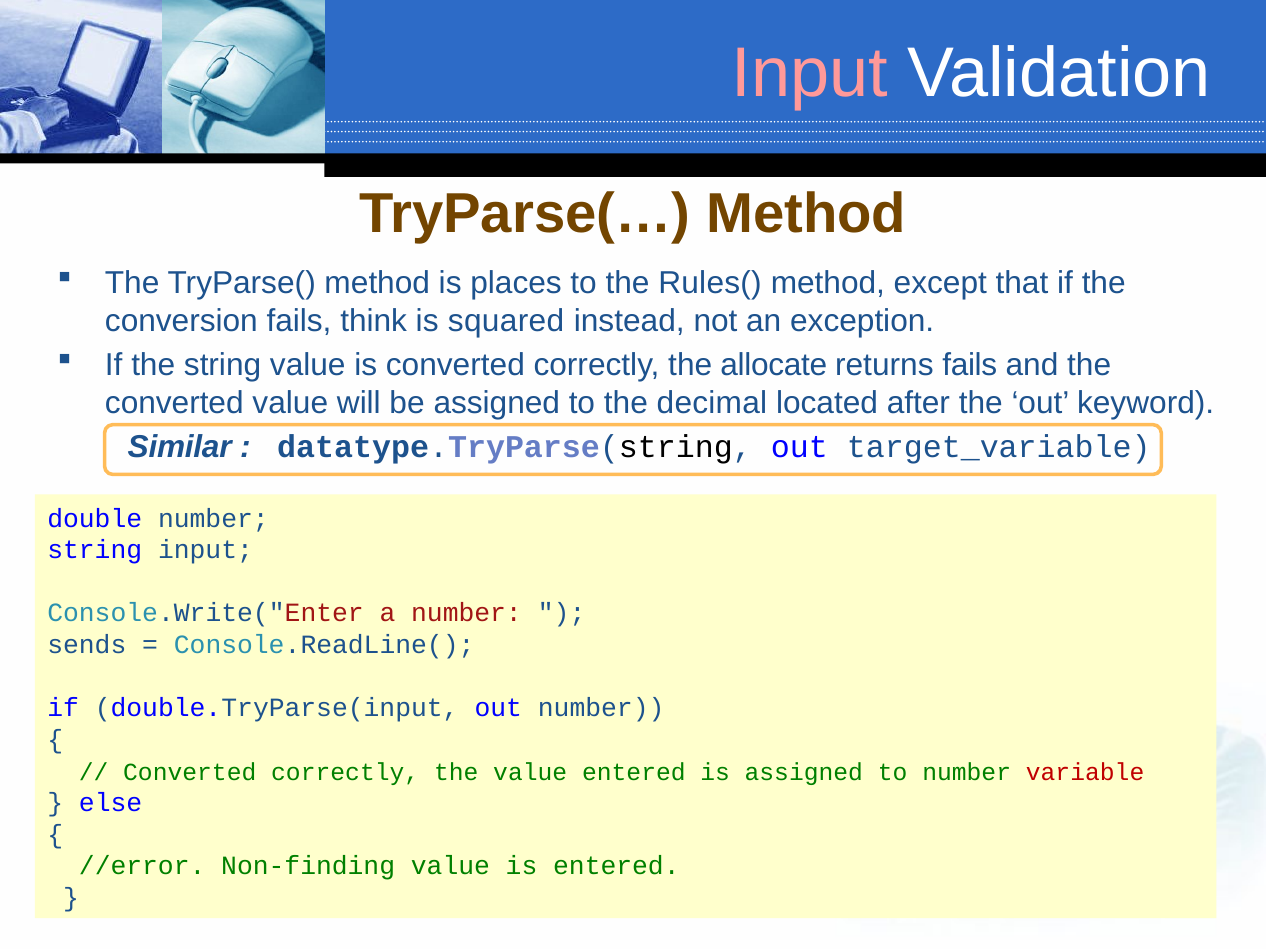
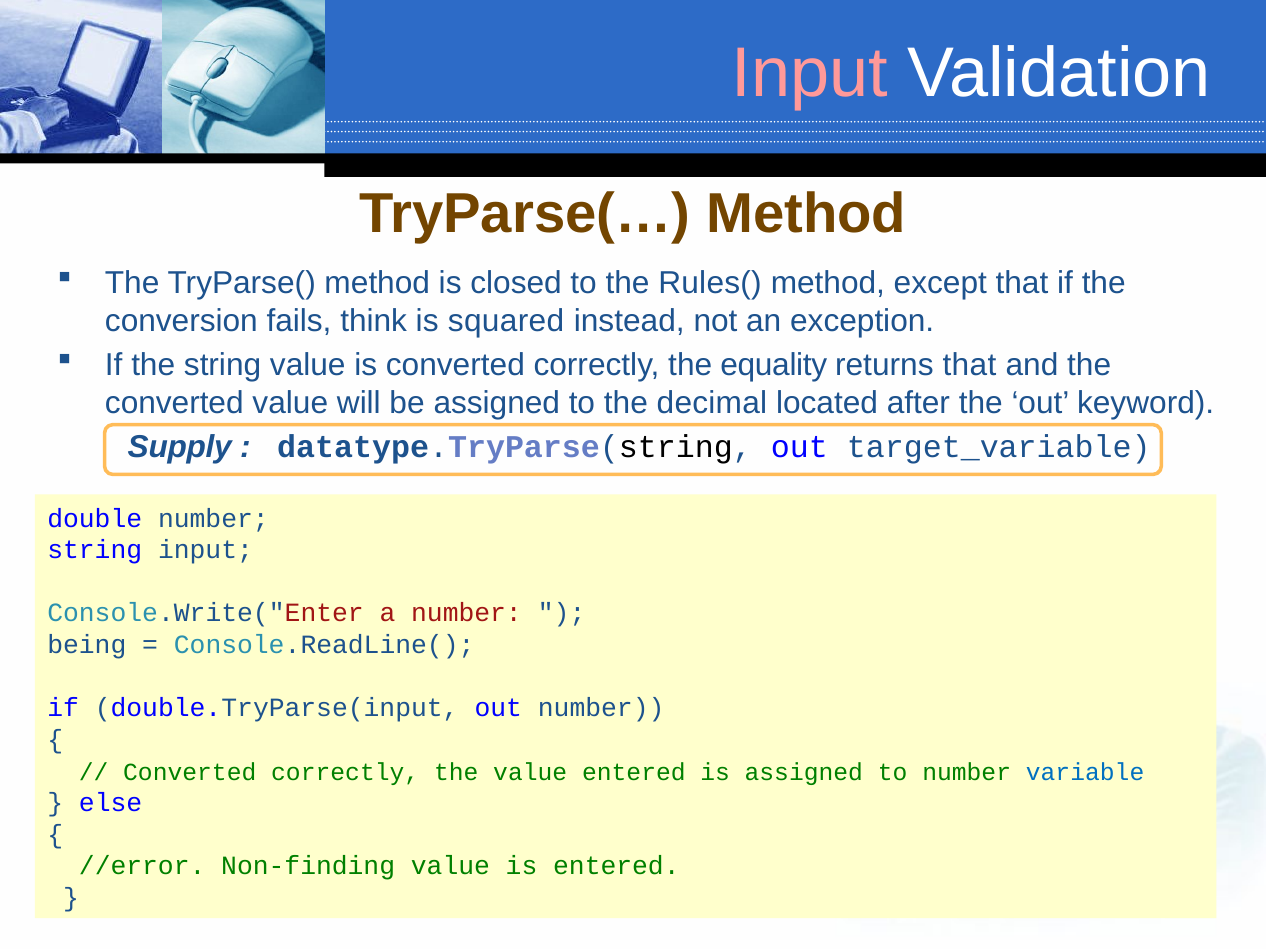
places: places -> closed (516, 283)
allocate: allocate -> equality (774, 365)
returns fails: fails -> that (969, 365)
Similar: Similar -> Supply (180, 448)
sends: sends -> being (87, 645)
variable colour: red -> blue (1085, 772)
